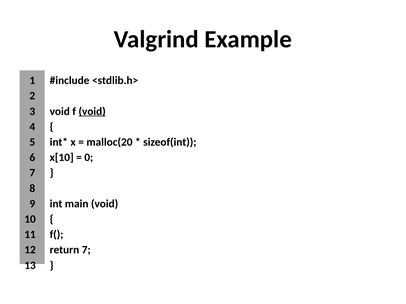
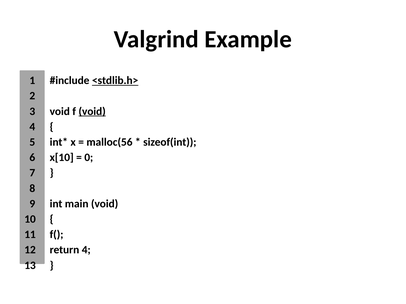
<stdlib.h> underline: none -> present (115, 81)
malloc(20: malloc(20 -> malloc(56 (109, 142)
return 7: 7 -> 4 (86, 250)
